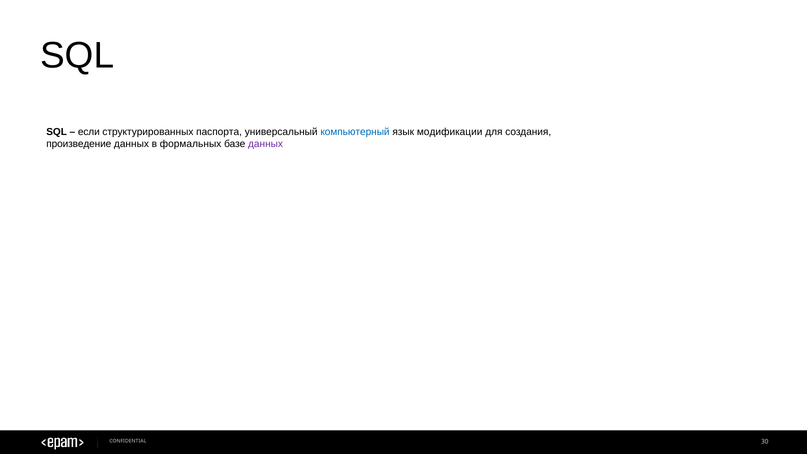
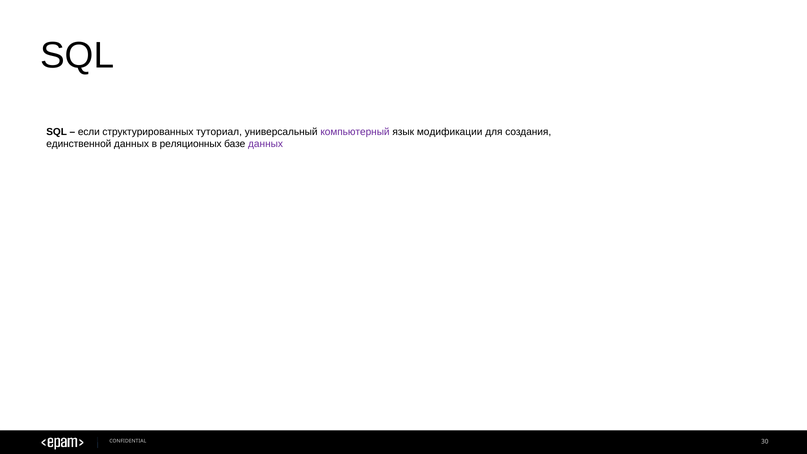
паспорта: паспорта -> туториал (219, 132)
компьютерный colour: blue -> purple (355, 132)
произведение: произведение -> единственной (79, 144)
формальных: формальных -> реляционных (191, 144)
